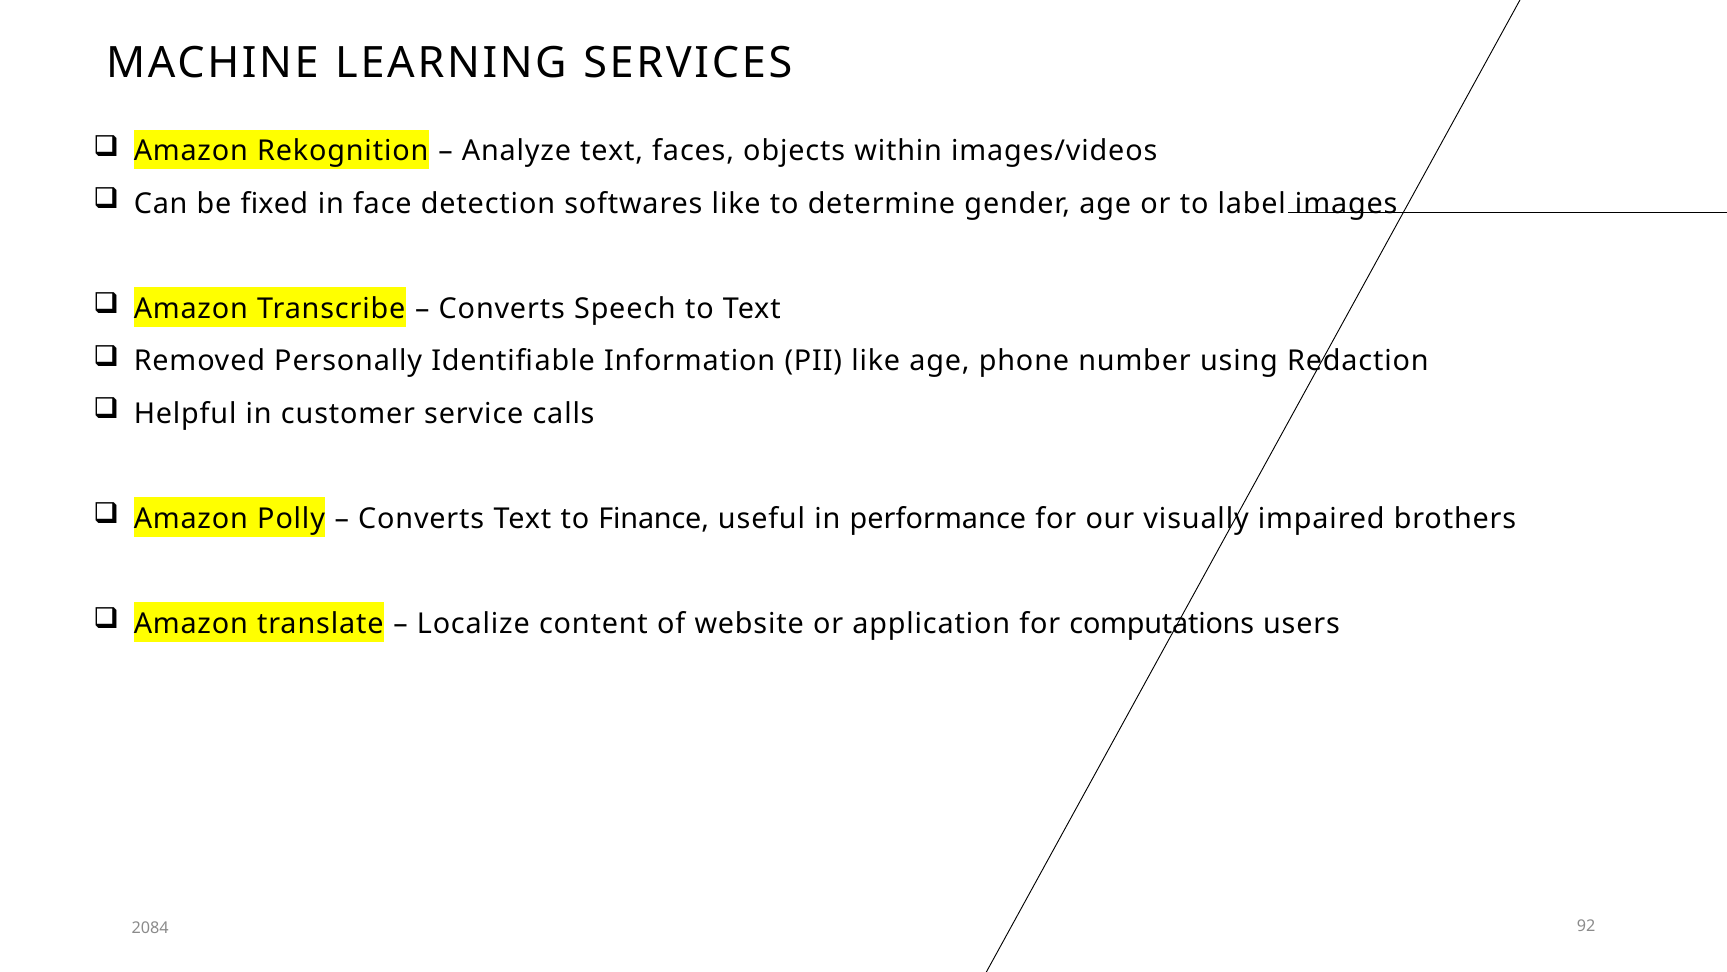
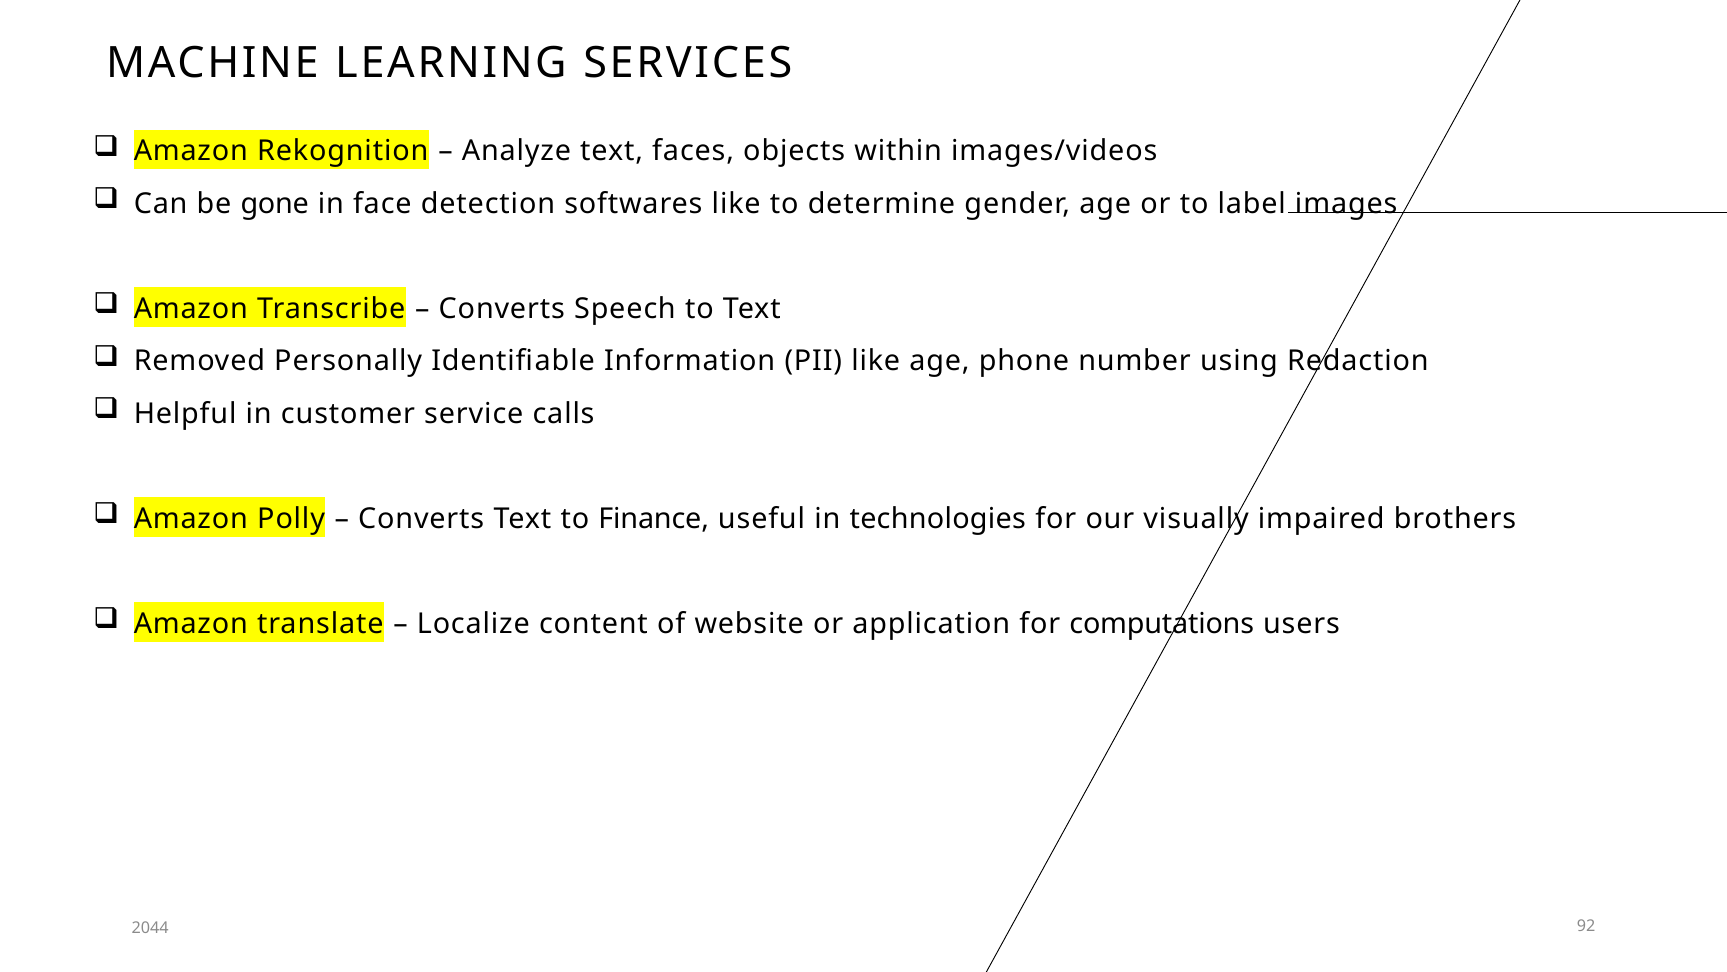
fixed: fixed -> gone (275, 204)
performance: performance -> technologies (938, 518)
2084: 2084 -> 2044 (150, 927)
